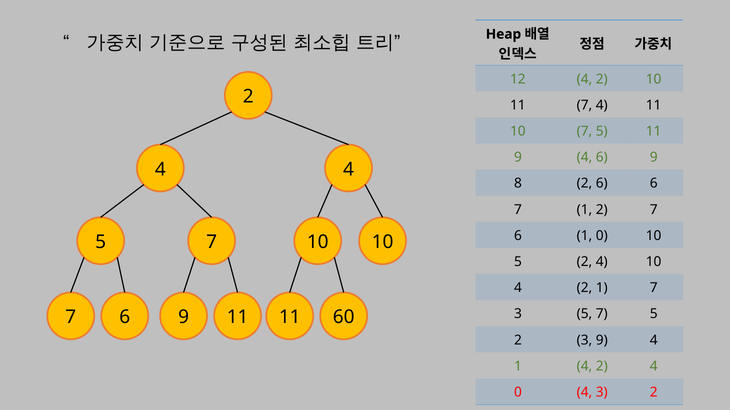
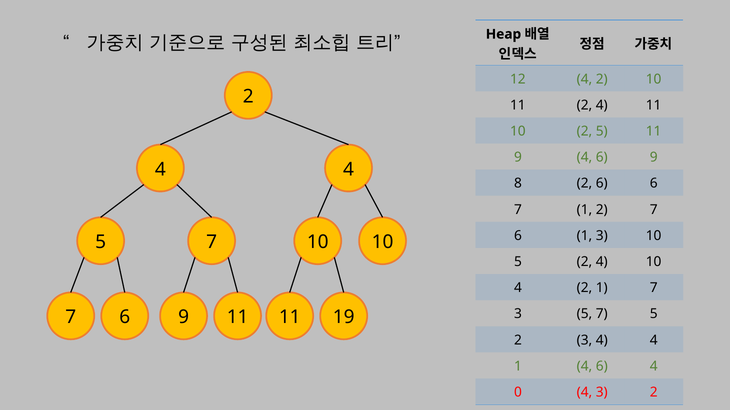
11 7: 7 -> 2 (584, 105)
7: 7 -> 2 (584, 131)
1 0: 0 -> 3 (602, 236)
60: 60 -> 19 (344, 318)
3 9: 9 -> 4 (602, 341)
1 4 2: 2 -> 6 (602, 367)
